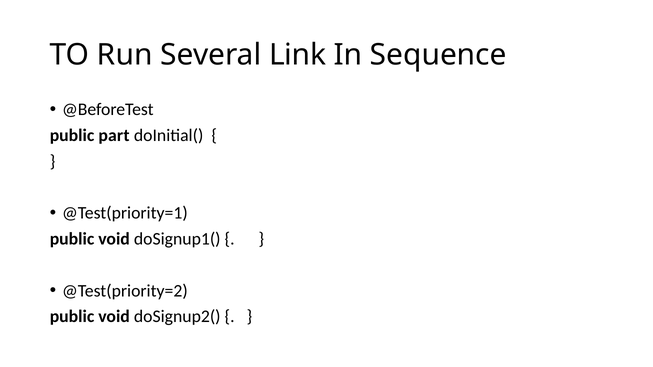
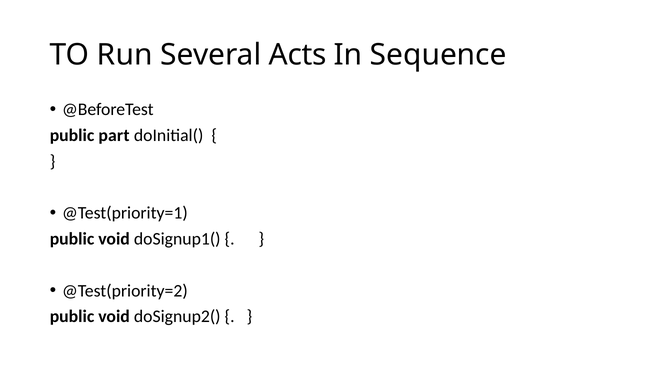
Link: Link -> Acts (298, 55)
